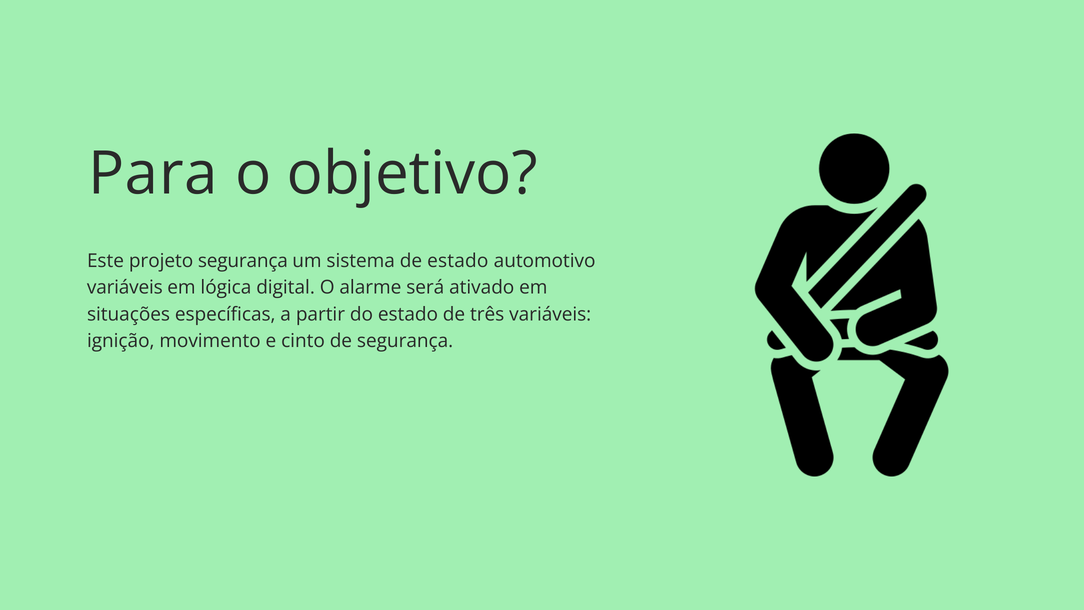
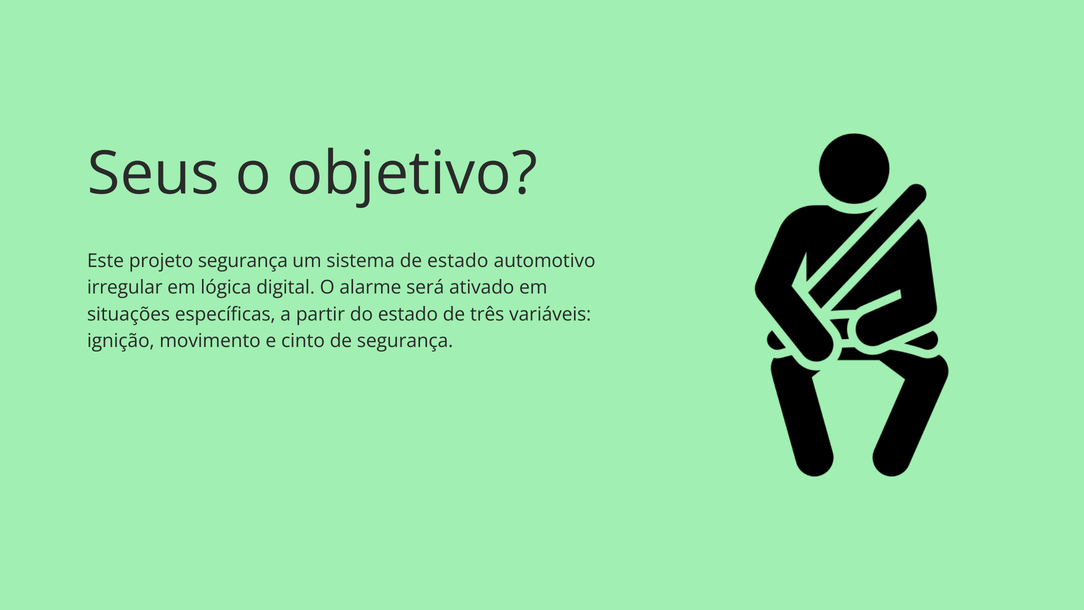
Para: Para -> Seus (153, 174)
variáveis: variáveis -> irregular (125, 288)
